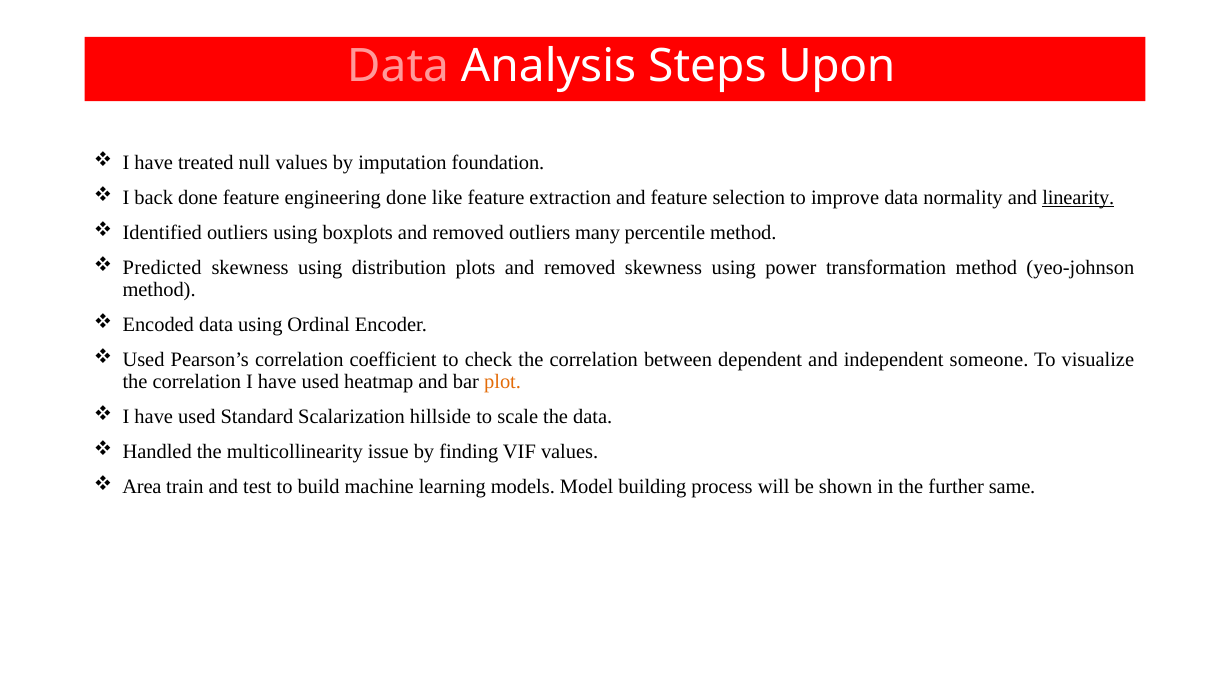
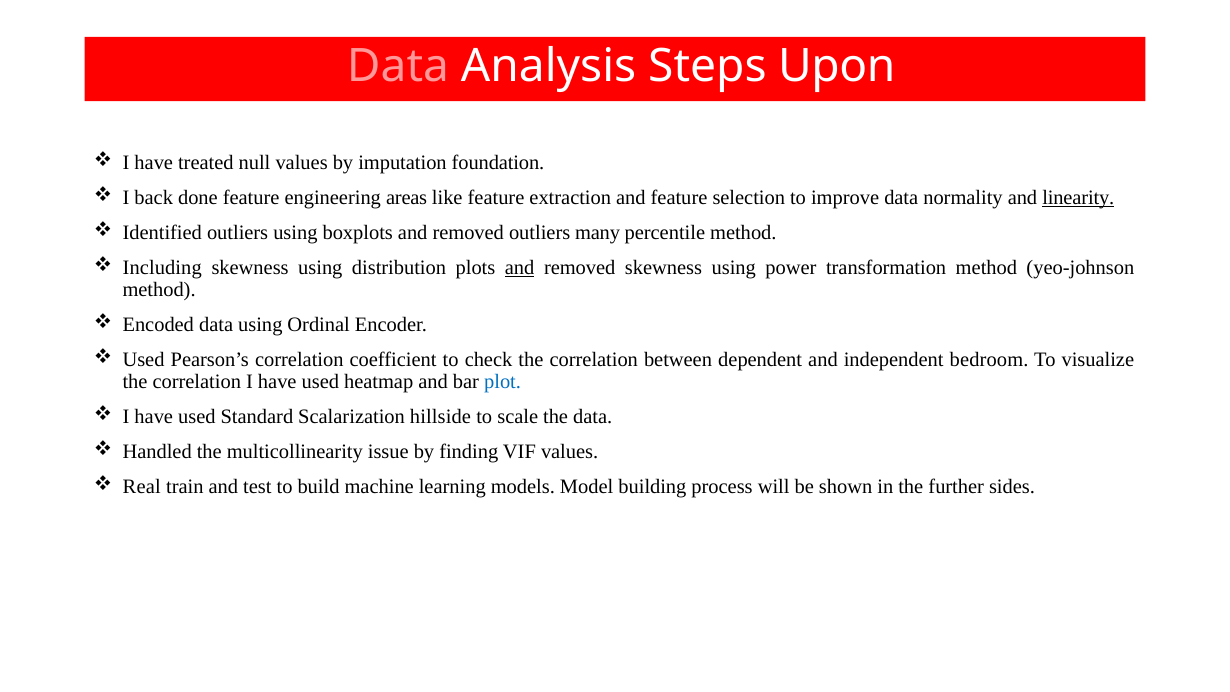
engineering done: done -> areas (407, 198)
Predicted: Predicted -> Including (162, 268)
and underline: none -> present (520, 268)
someone: someone -> bedroom (989, 360)
plot colour: orange -> blue (503, 382)
Area: Area -> Real (142, 486)
same: same -> sides (1012, 486)
